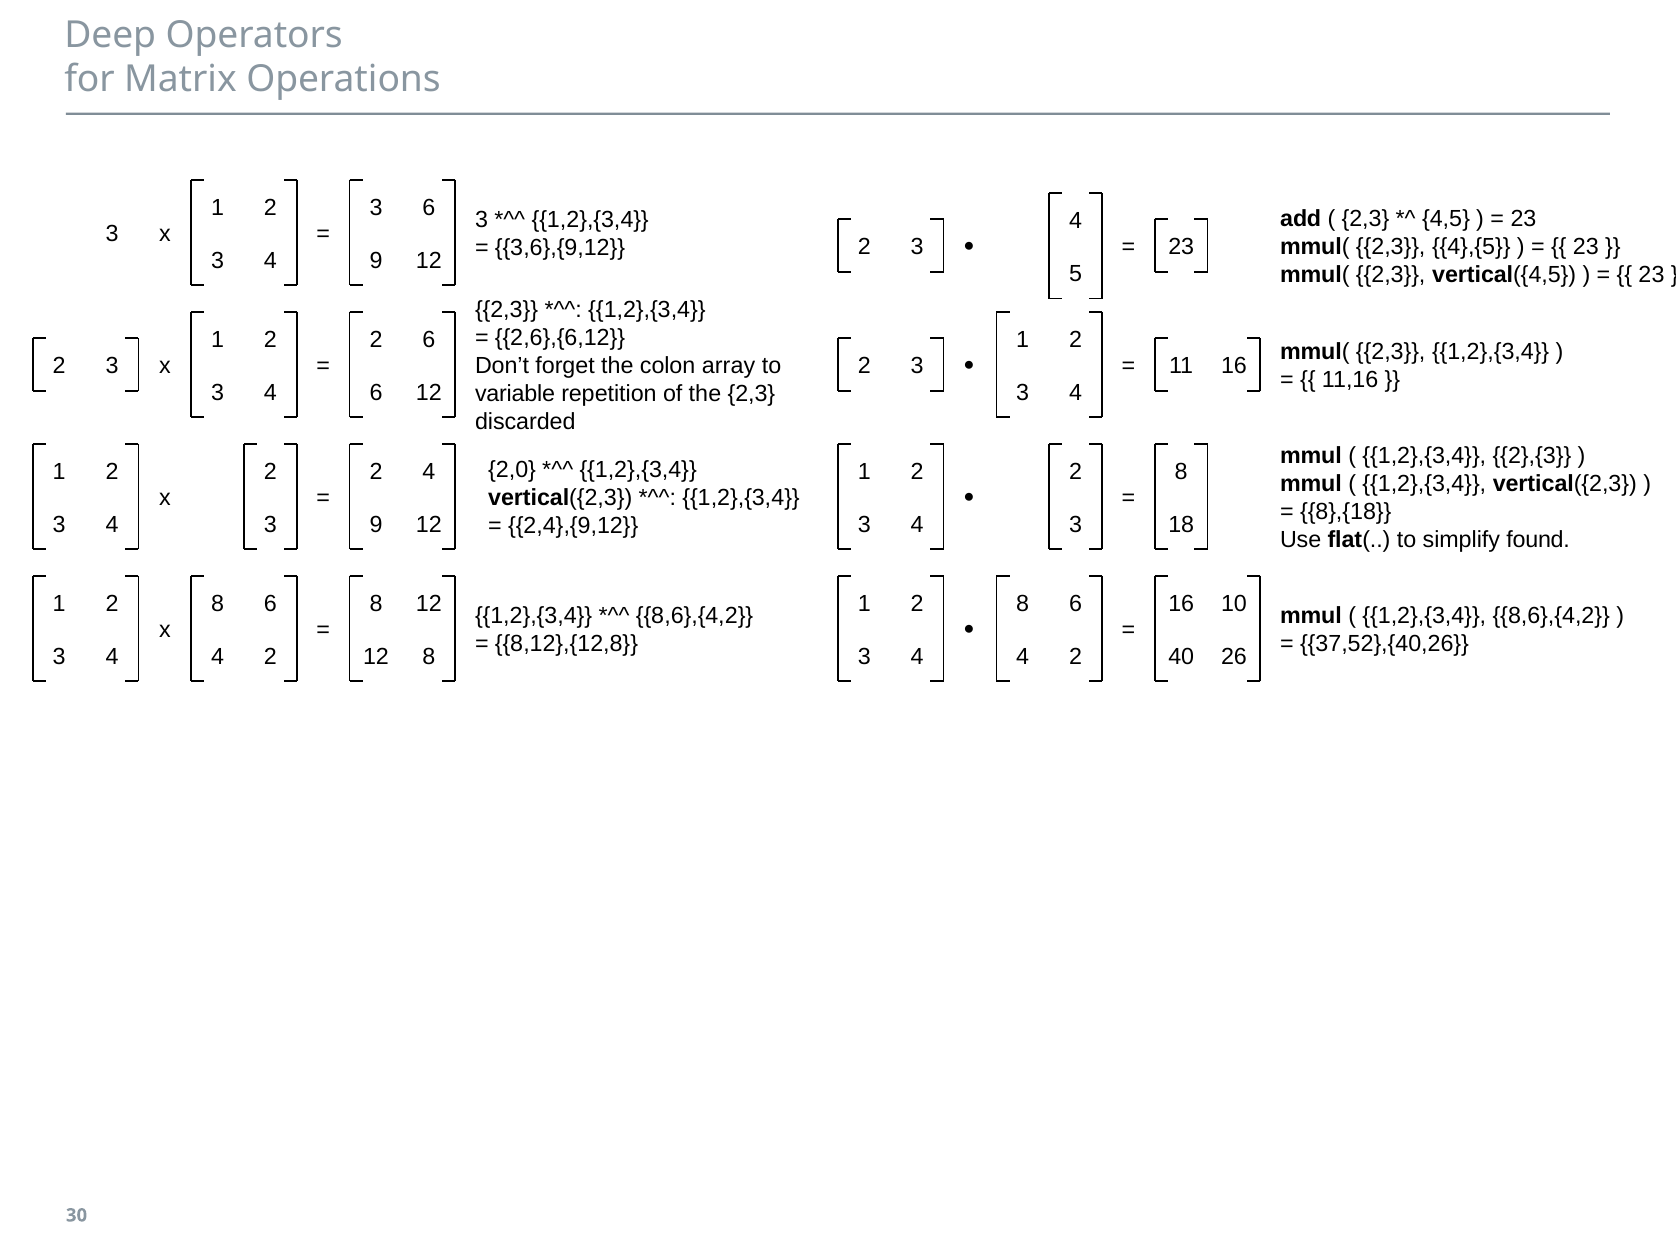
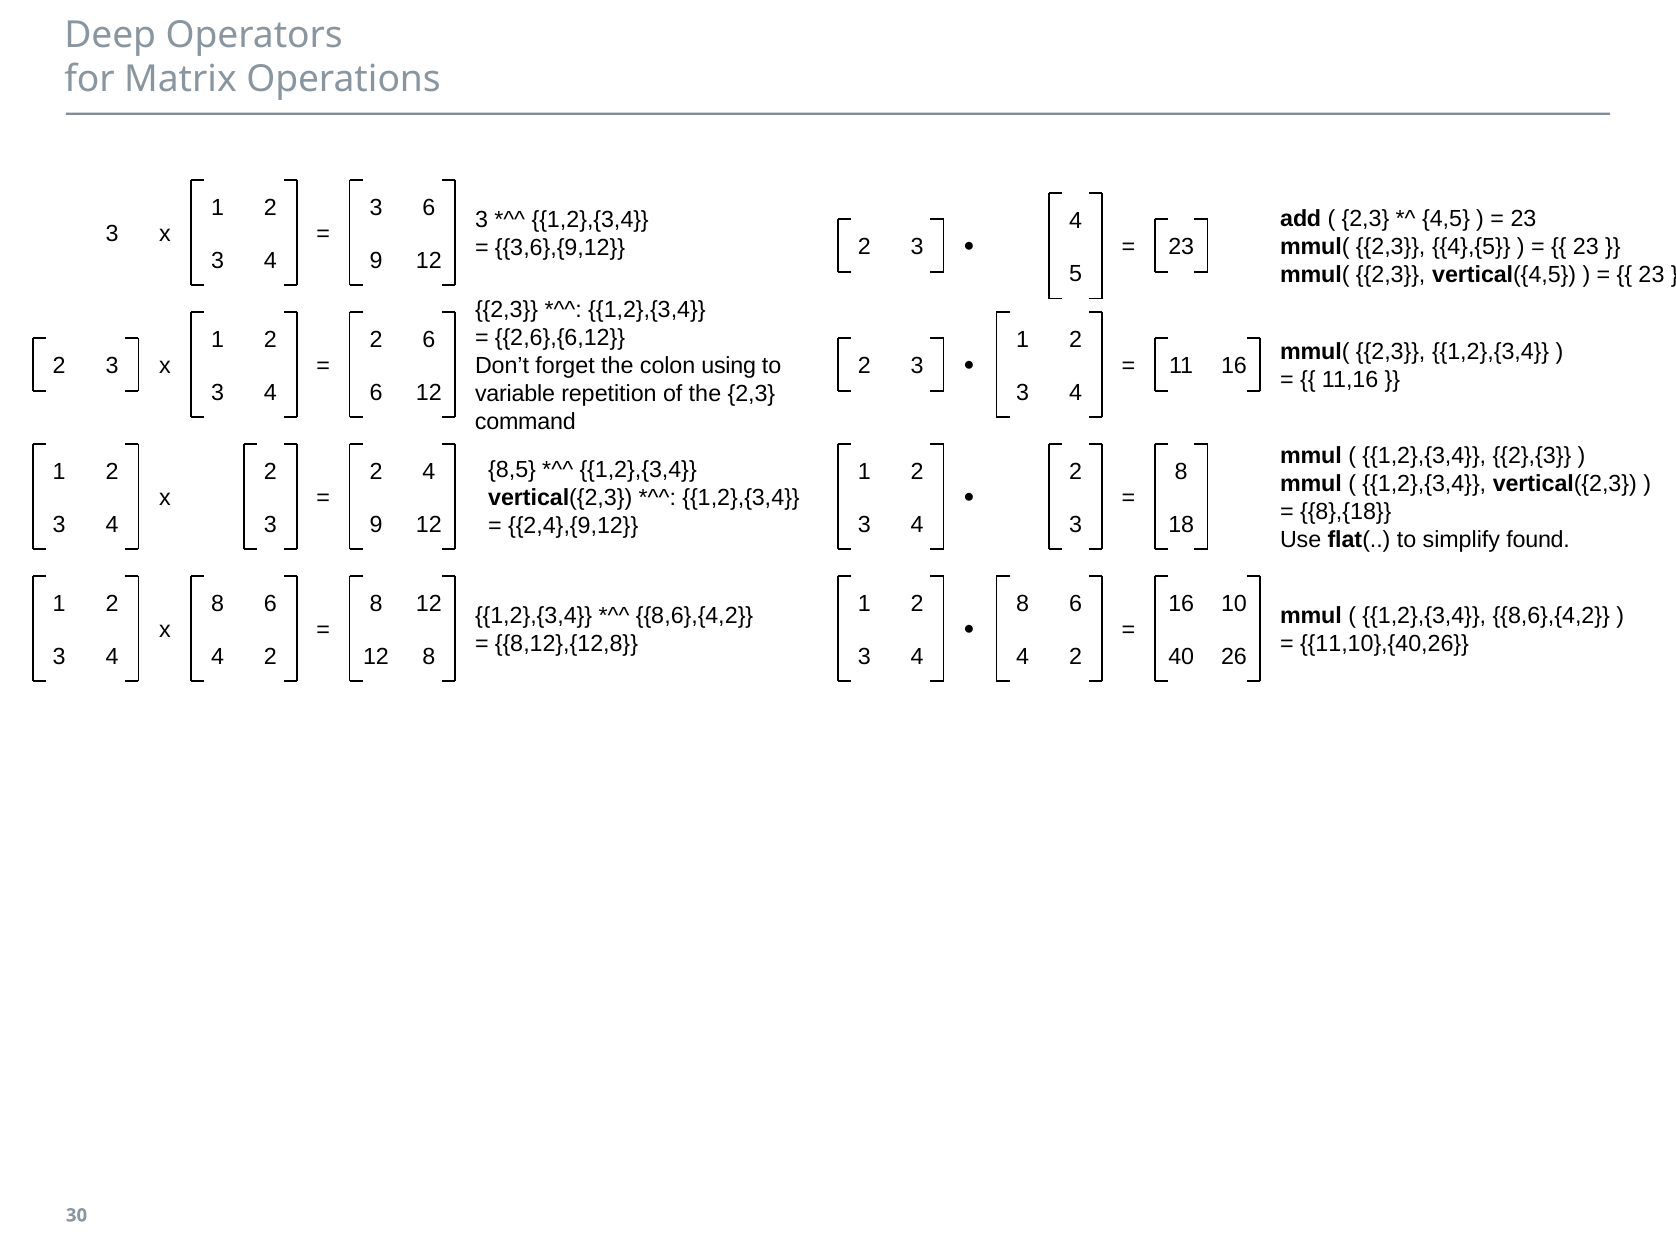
array: array -> using (729, 366)
discarded: discarded -> command (525, 422)
2,0: 2,0 -> 8,5 (512, 470)
37,52},{40,26: 37,52},{40,26 -> 11,10},{40,26 (1384, 644)
